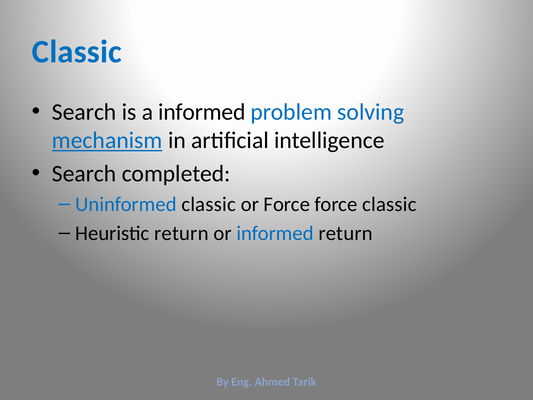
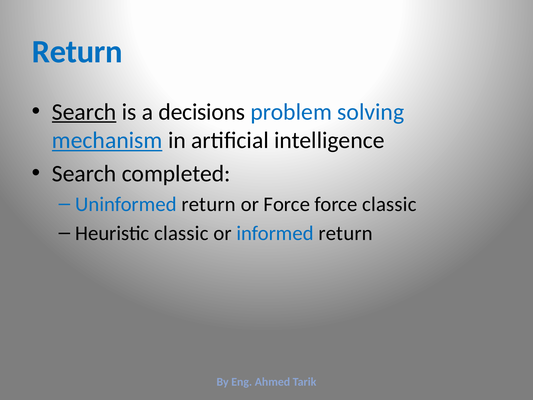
Classic: Classic -> Return (77, 52)
Search underline: none -> present (84, 112)
a informed: informed -> decisions (202, 112)
Uninformed classic: classic -> return (209, 204)
Heuristic return: return -> classic (181, 233)
